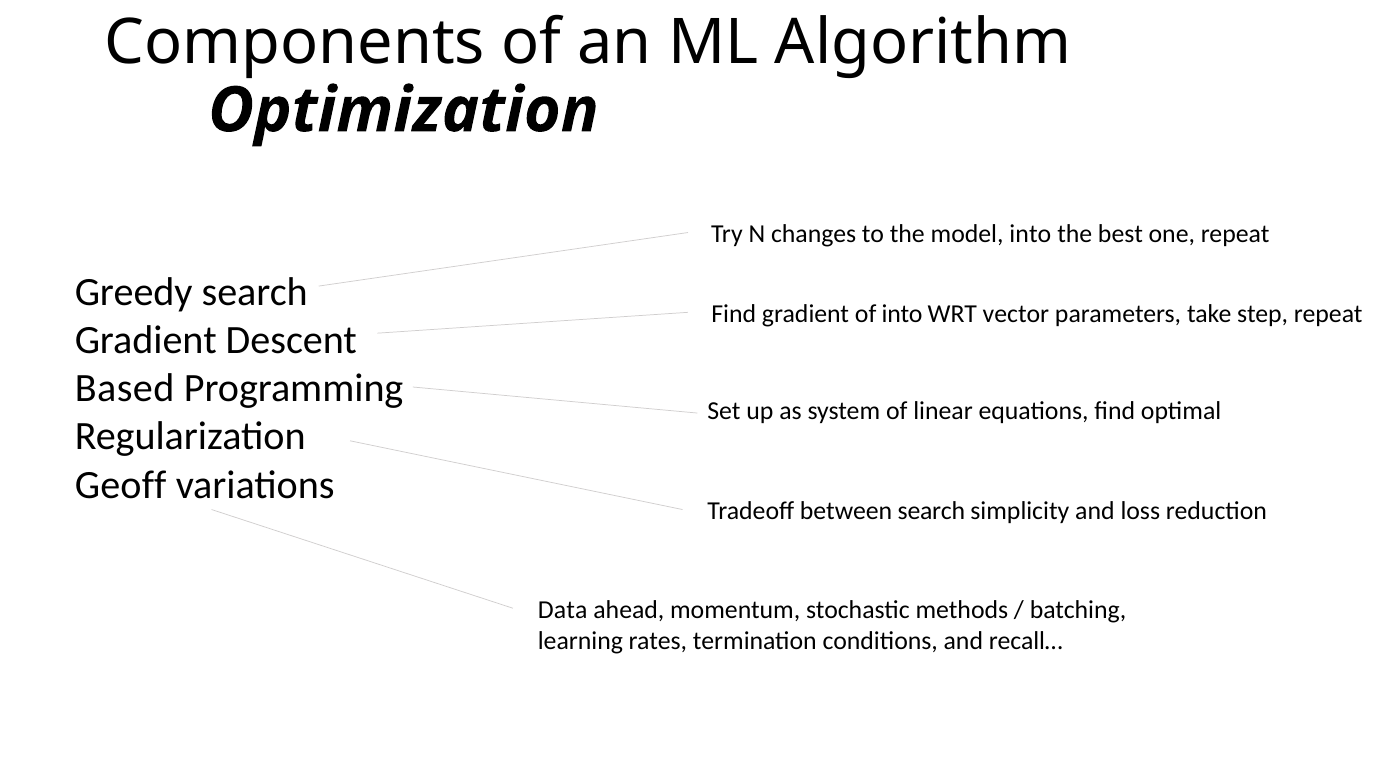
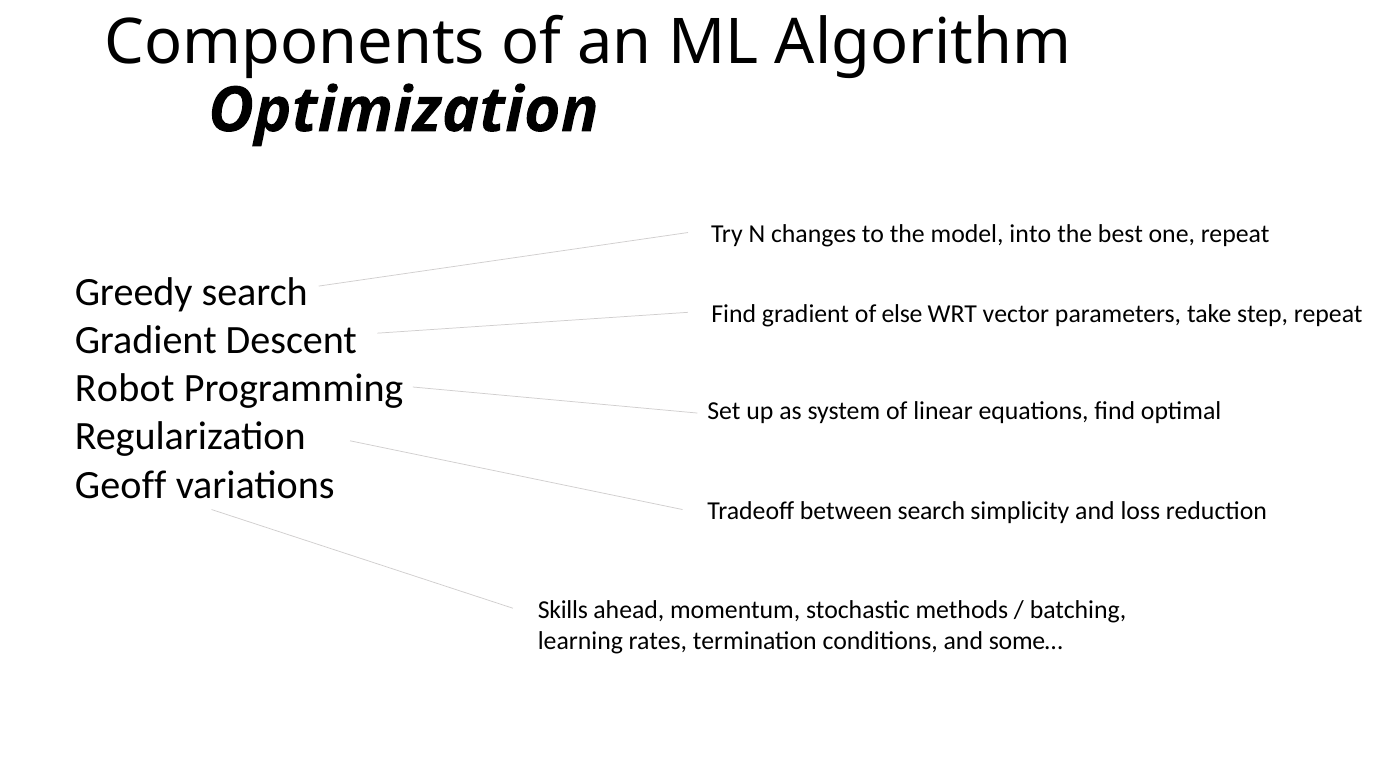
of into: into -> else (902, 314)
Based: Based -> Robot (125, 388)
Data: Data -> Skills (563, 610)
recall…: recall… -> some… (1026, 641)
